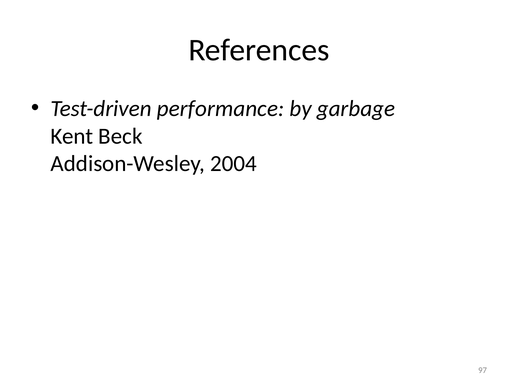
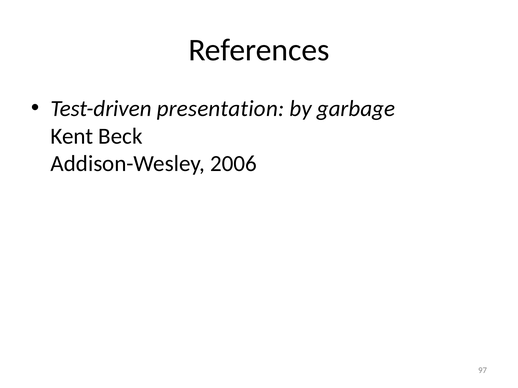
performance: performance -> presentation (221, 109)
2004: 2004 -> 2006 (233, 164)
